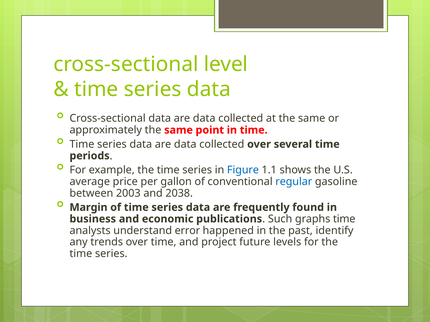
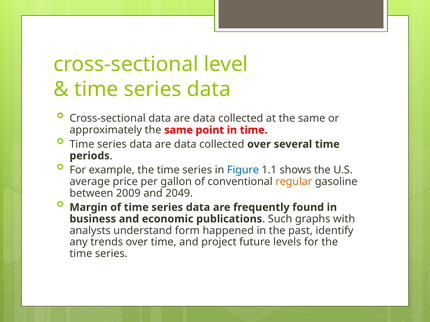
regular colour: blue -> orange (294, 182)
2003: 2003 -> 2009 (128, 193)
2038: 2038 -> 2049 (179, 193)
graphs time: time -> with (344, 219)
error: error -> form (187, 231)
